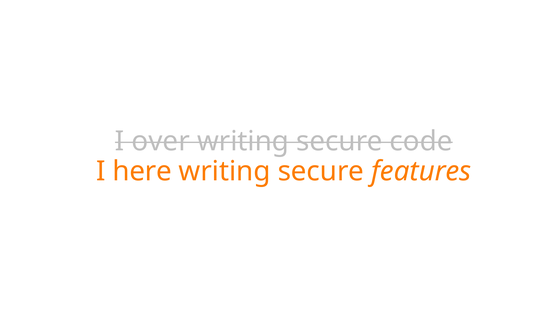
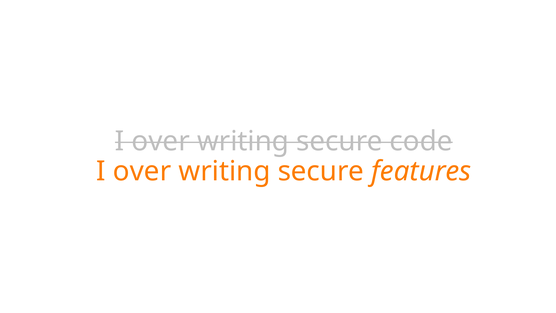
here: here -> over (142, 171)
